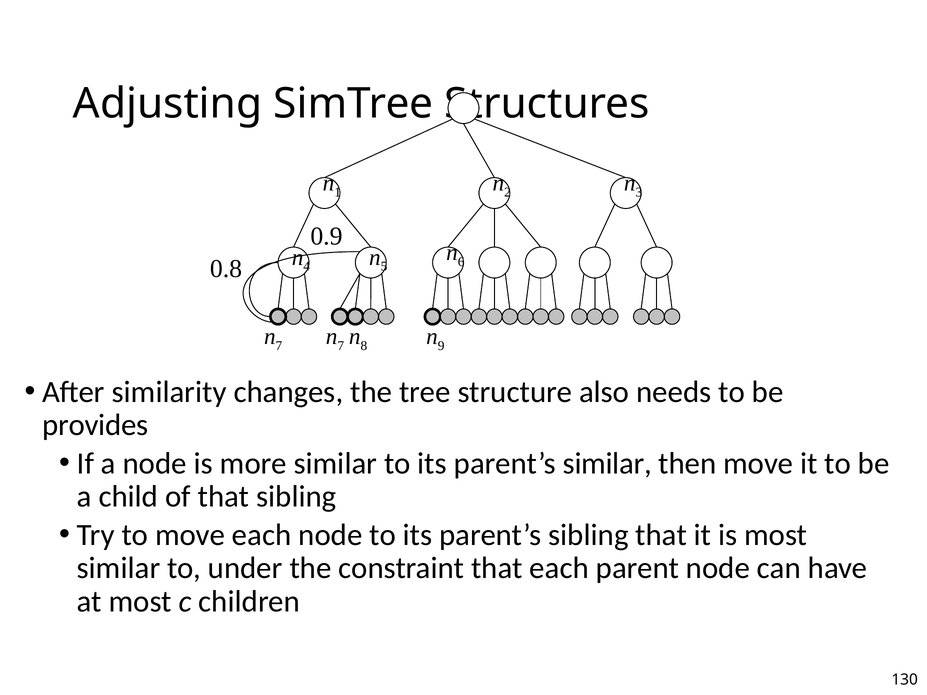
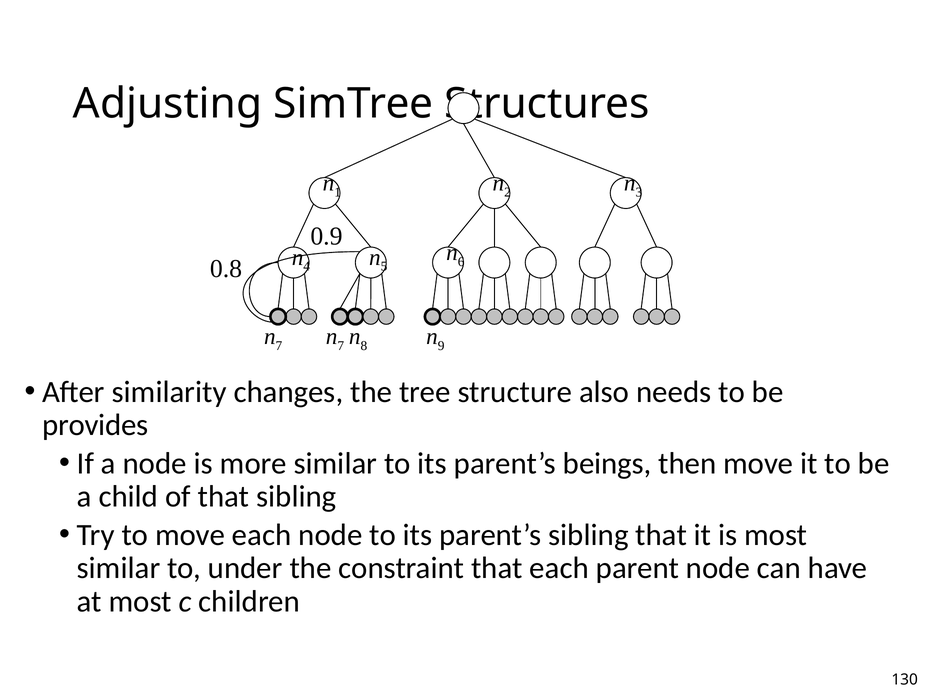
parent’s similar: similar -> beings (607, 463)
